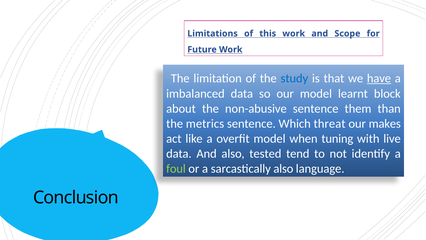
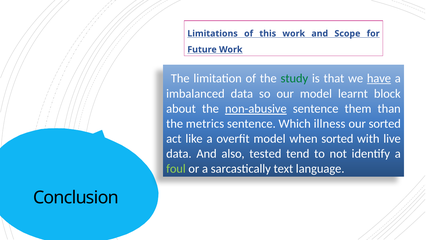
study colour: blue -> green (294, 78)
non-abusive underline: none -> present (256, 109)
threat: threat -> illness (330, 124)
our makes: makes -> sorted (385, 124)
when tuning: tuning -> sorted (337, 138)
sarcastically also: also -> text (283, 168)
